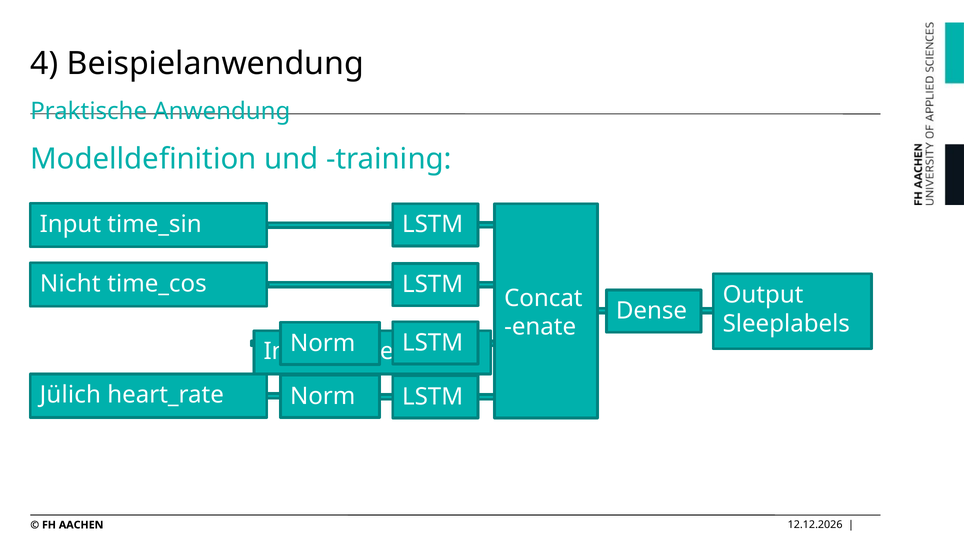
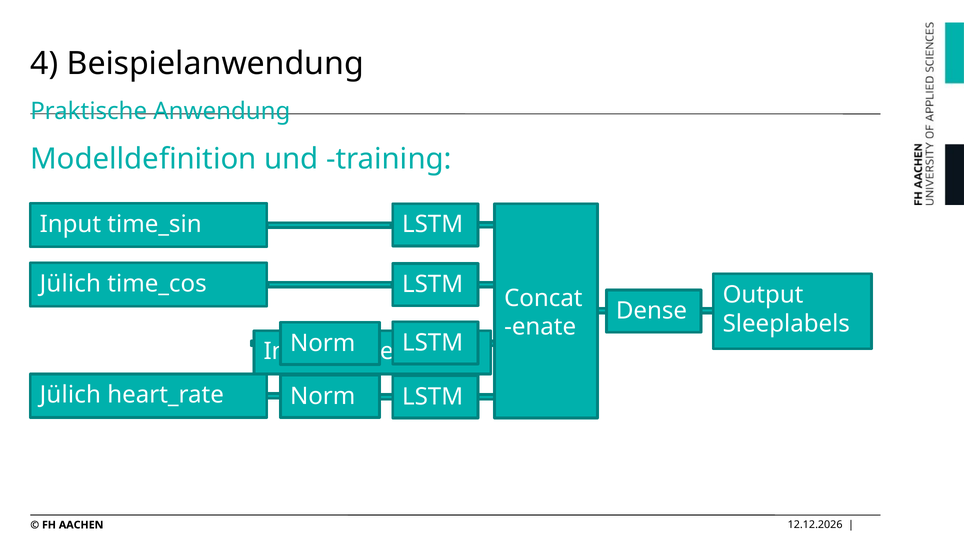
Nicht: Nicht -> Jülich (70, 284)
